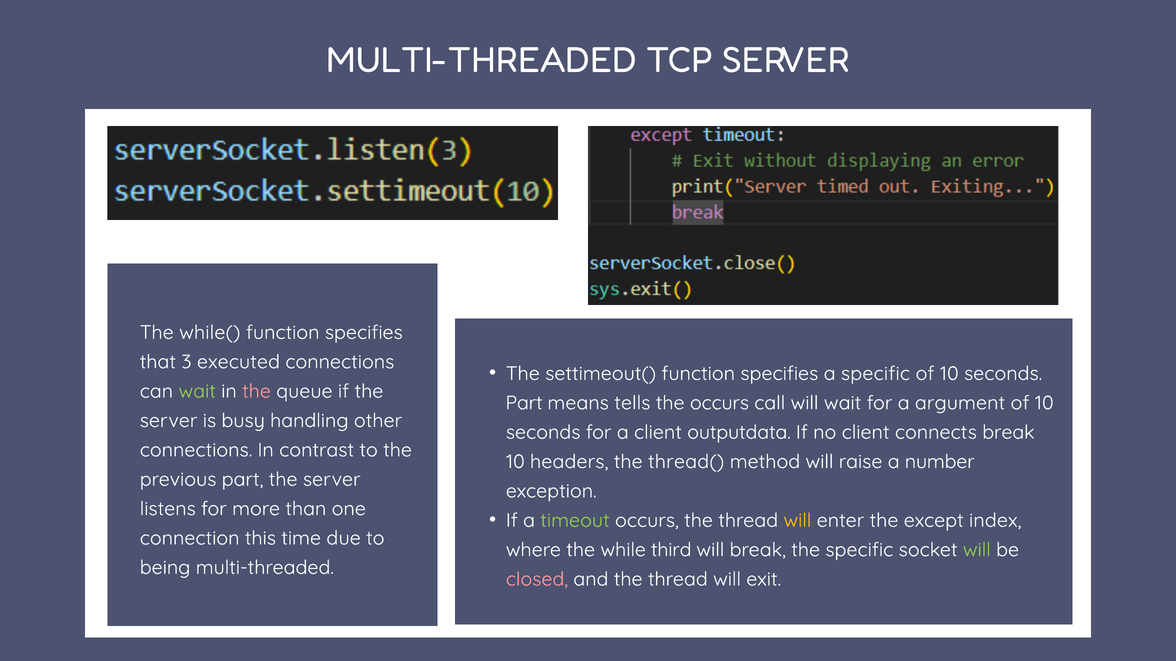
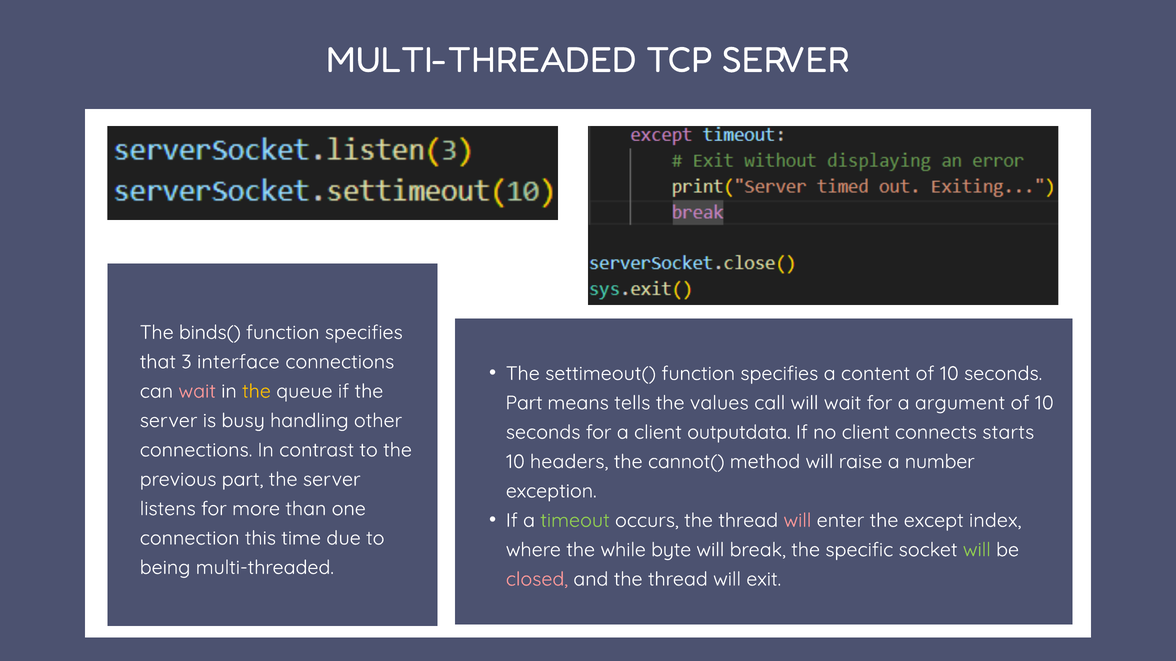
while(: while( -> binds( (210, 333)
executed: executed -> interface (238, 362)
a specific: specific -> content (876, 374)
wait colour: light green -> pink (197, 392)
the colour: pink -> yellow (256, 392)
the occurs: occurs -> values (719, 403)
connects break: break -> starts (1008, 433)
thread(: thread( -> cannot( (686, 462)
will colour: yellow -> pink (797, 521)
third: third -> byte (671, 550)
